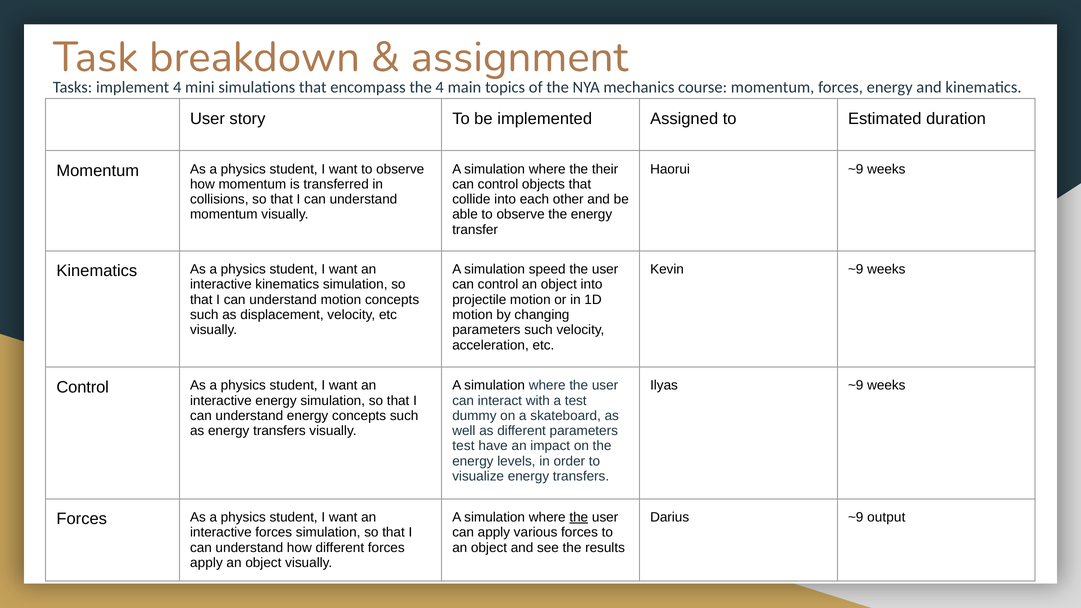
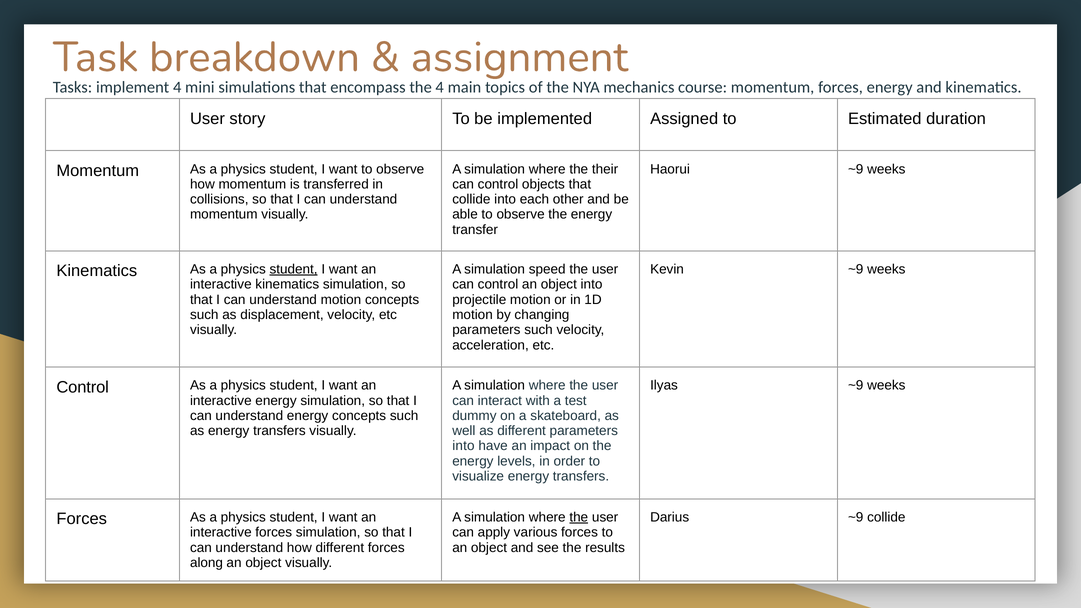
student underline: none -> present (294, 269)
test: test -> into (463, 446)
~9 output: output -> collide (886, 517)
apply: apply -> along (206, 563)
